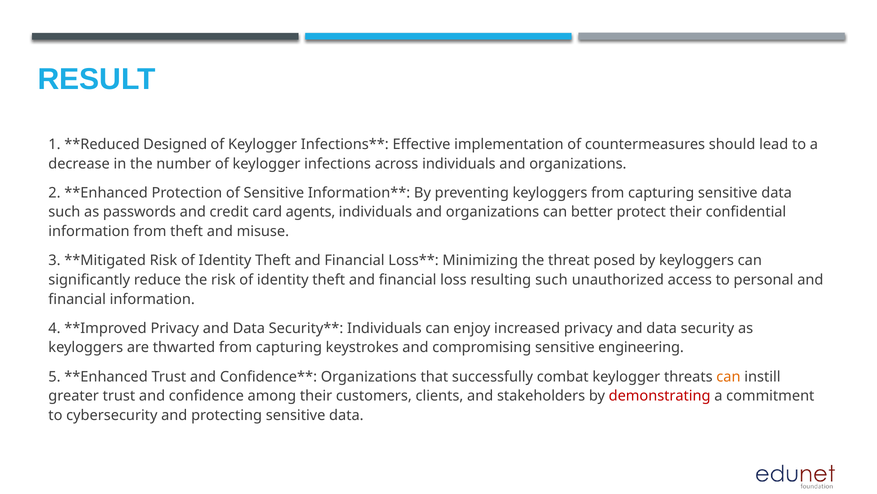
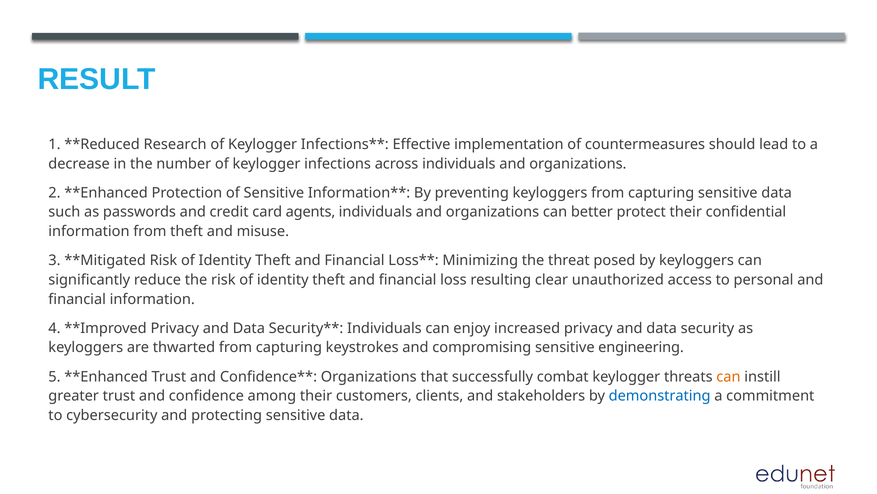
Designed: Designed -> Research (175, 144)
resulting such: such -> clear (552, 280)
demonstrating colour: red -> blue (660, 396)
